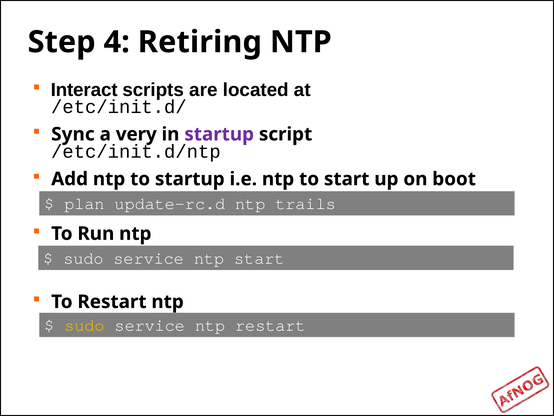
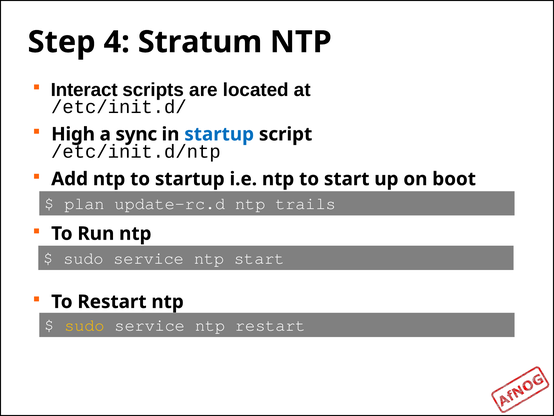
Retiring: Retiring -> Stratum (200, 42)
Sync: Sync -> High (73, 134)
very: very -> sync (136, 134)
startup colour: purple -> blue (219, 134)
